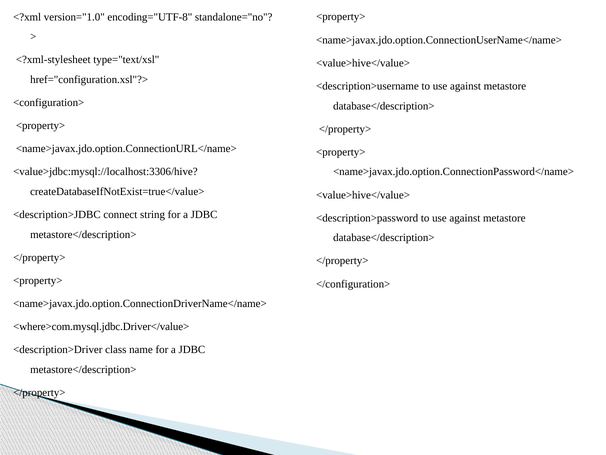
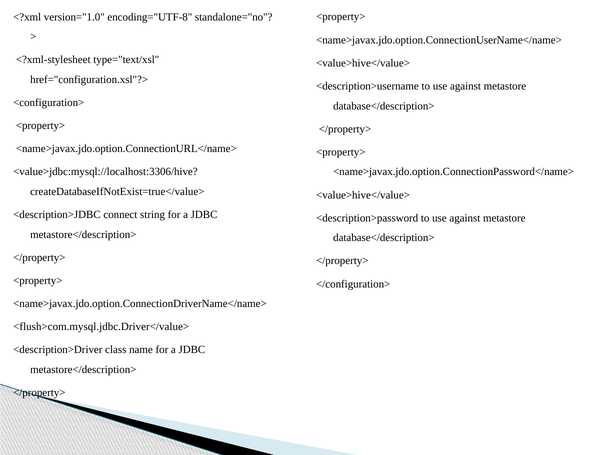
<where>com.mysql.jdbc.Driver</value>: <where>com.mysql.jdbc.Driver</value> -> <flush>com.mysql.jdbc.Driver</value> (101, 326)
